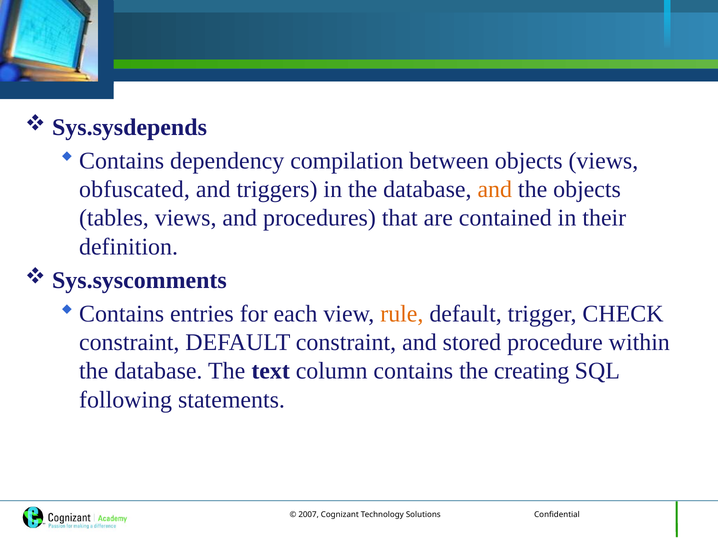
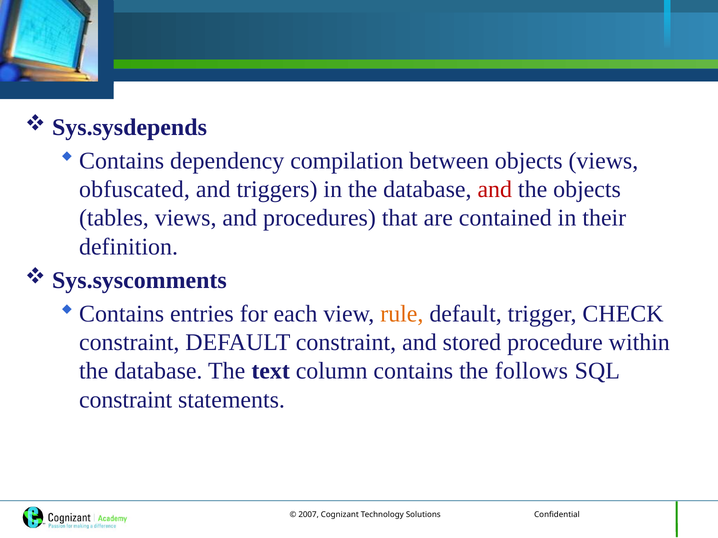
and colour: orange -> red (495, 190)
creating: creating -> follows (531, 371)
following: following -> constraint (126, 400)
